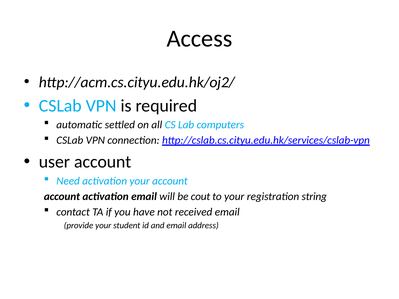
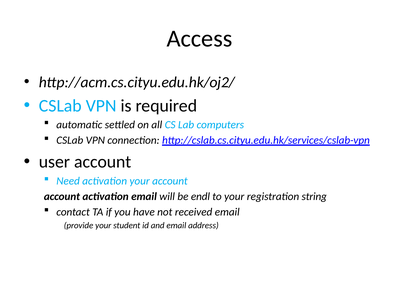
cout: cout -> endl (200, 197)
